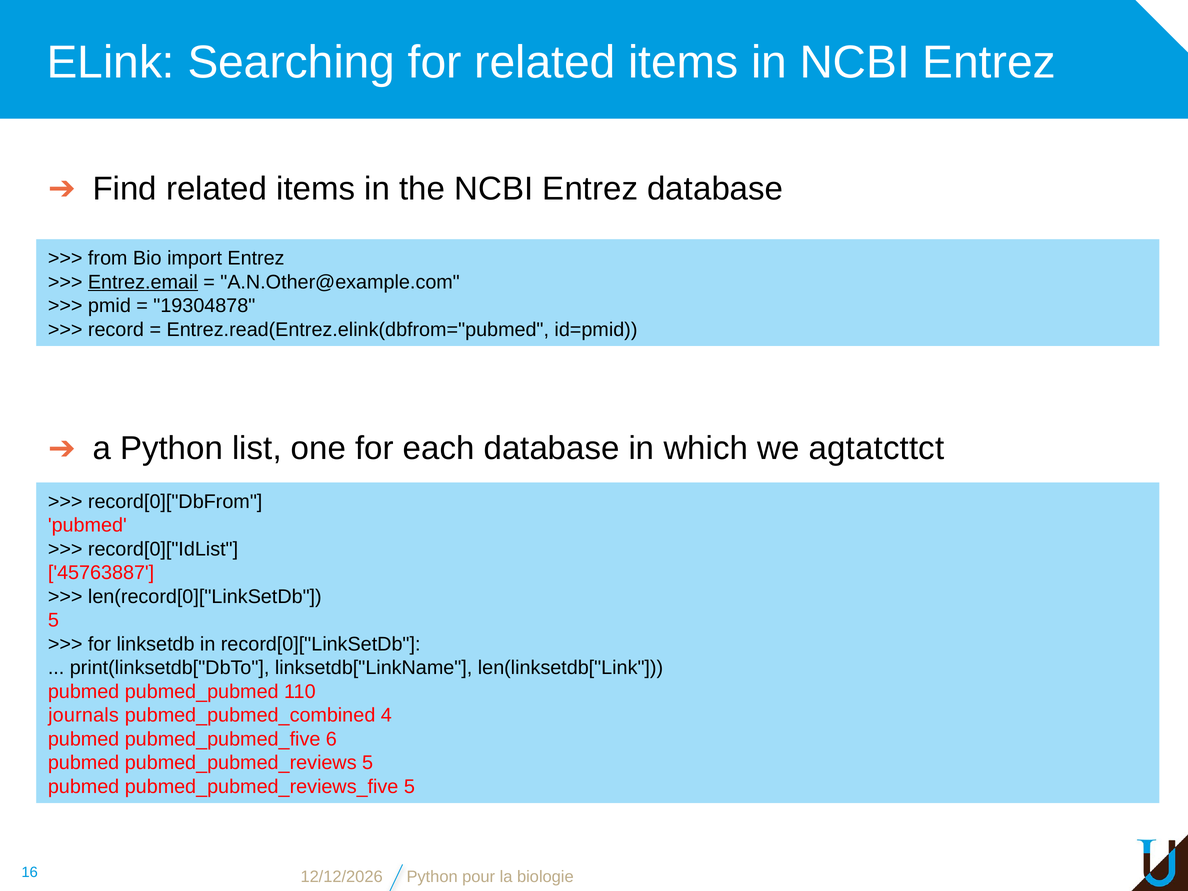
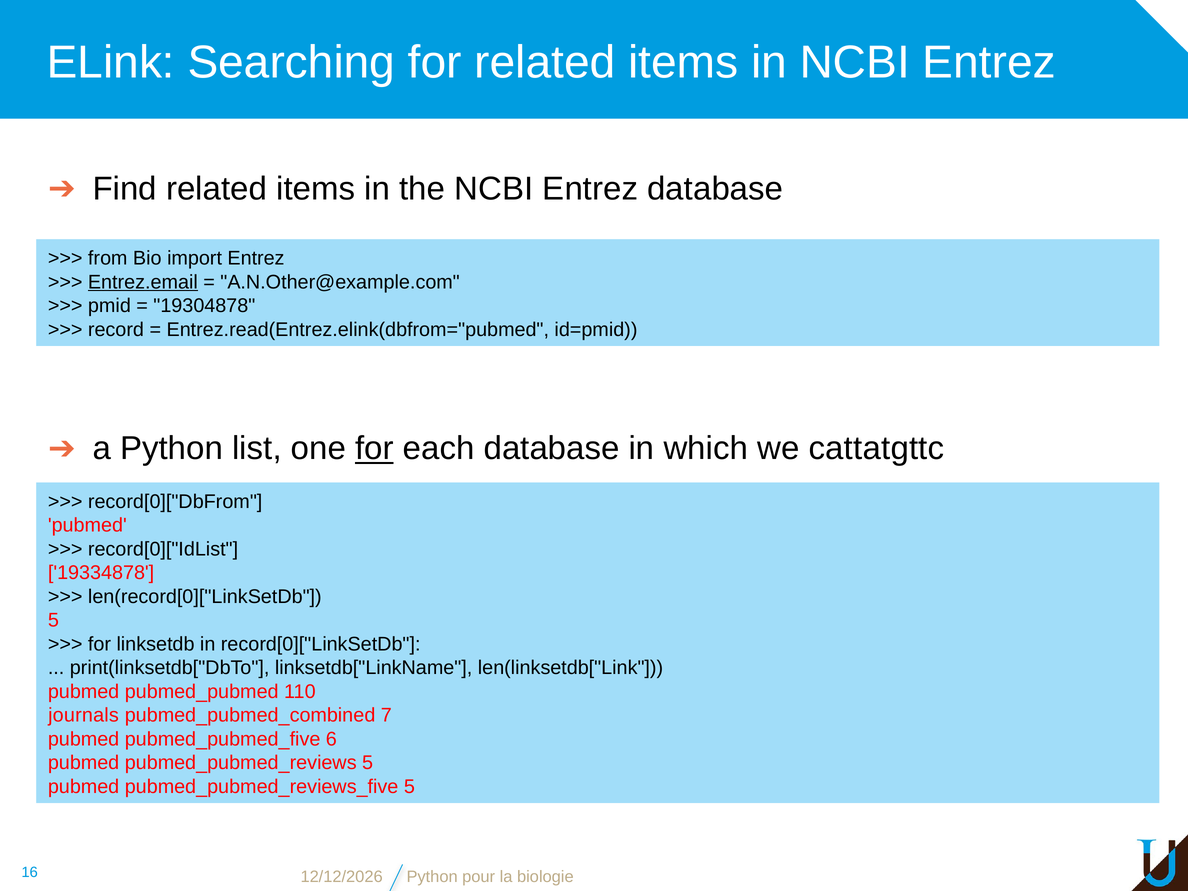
for underline: none -> present (374, 449)
agtatcttct: agtatcttct -> cattatgttc (876, 449)
45763887: 45763887 -> 19334878 (101, 573)
4: 4 -> 7 (386, 715)
